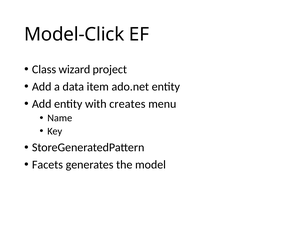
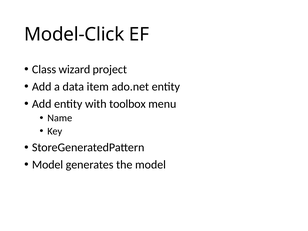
creates: creates -> toolbox (127, 104)
Facets: Facets -> Model (48, 165)
